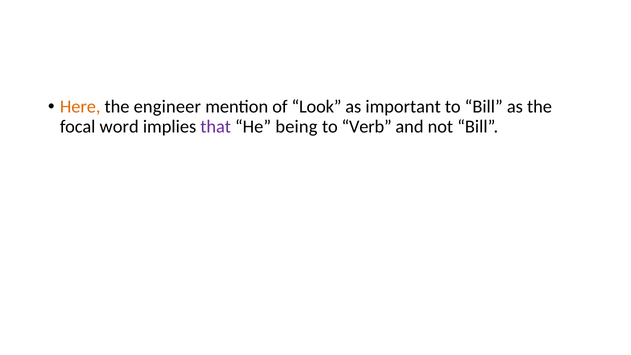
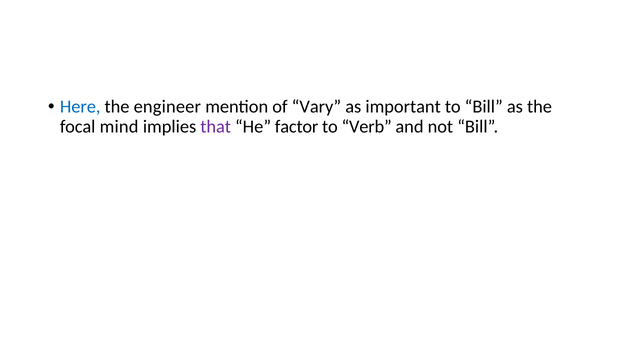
Here colour: orange -> blue (80, 107)
Look: Look -> Vary (316, 107)
word: word -> mind (119, 127)
being: being -> factor (297, 127)
